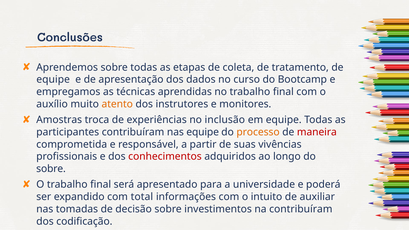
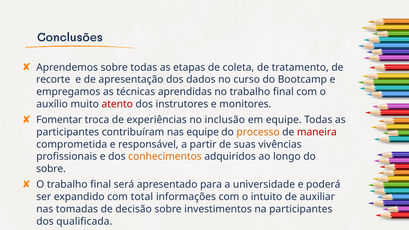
equipe: equipe -> recorte (53, 80)
atento colour: orange -> red (117, 104)
Amostras: Amostras -> Fomentar (59, 120)
conhecimentos colour: red -> orange (165, 157)
na contribuíram: contribuíram -> participantes (301, 209)
codificação: codificação -> qualificada (84, 221)
